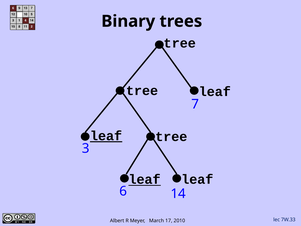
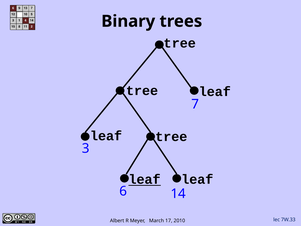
leaf underline: present -> none (106, 136)
